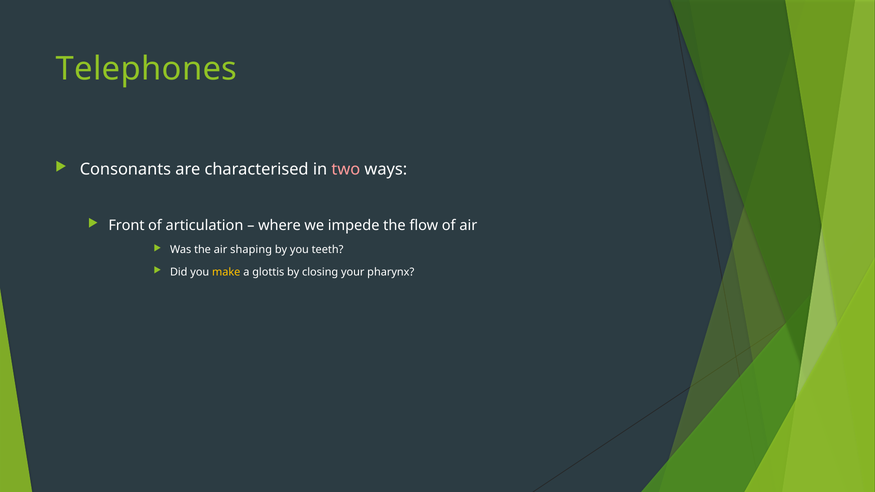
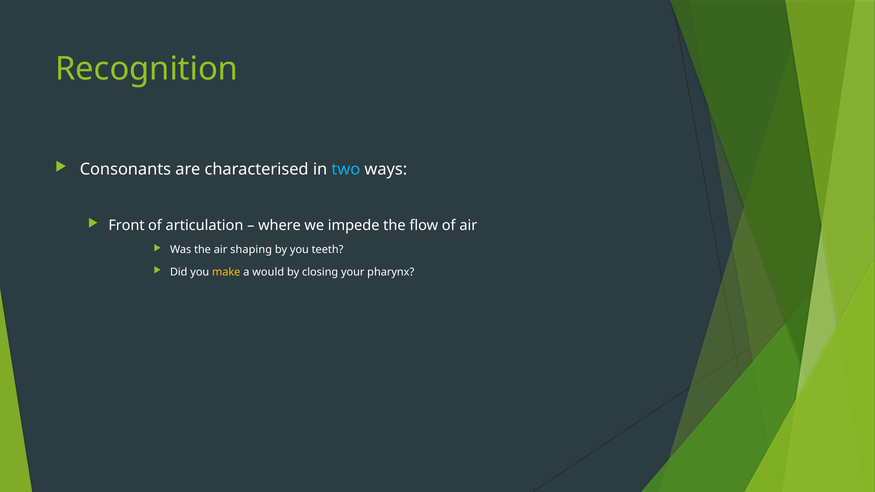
Telephones: Telephones -> Recognition (147, 69)
two colour: pink -> light blue (346, 169)
glottis: glottis -> would (268, 272)
